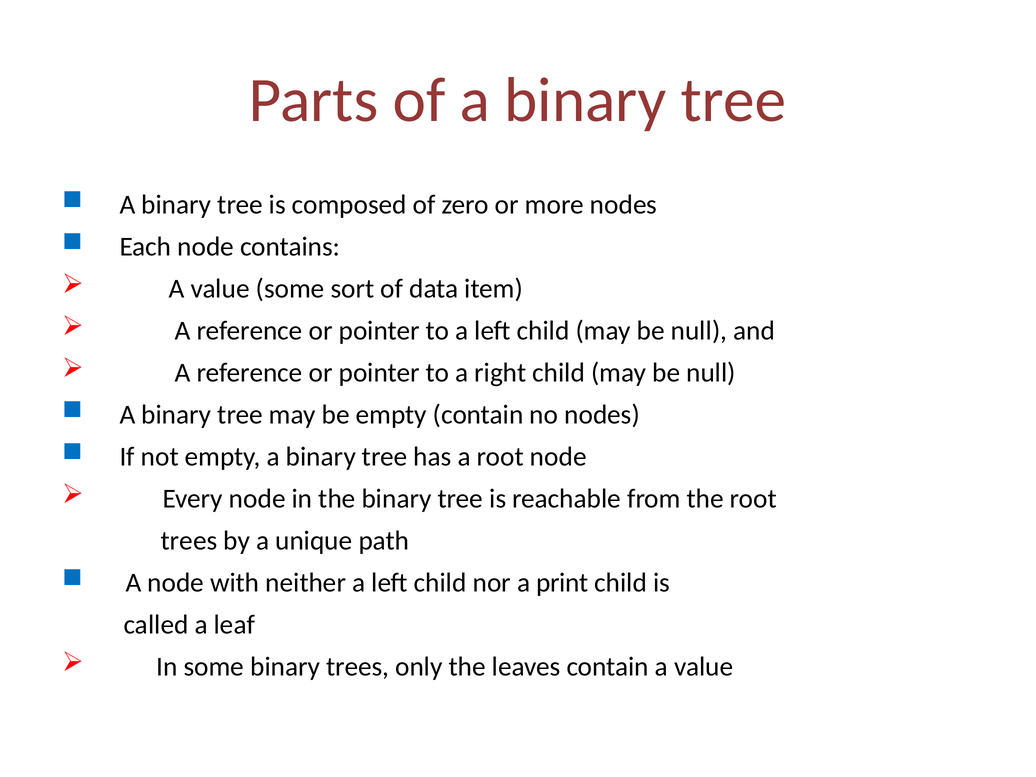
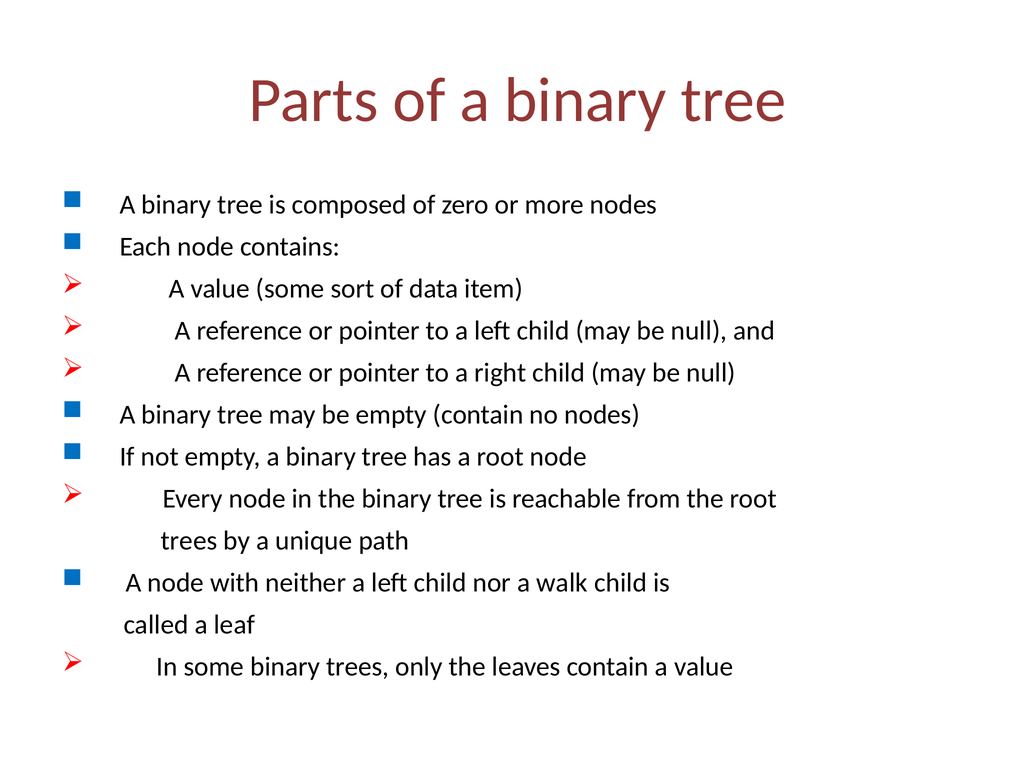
print: print -> walk (562, 583)
